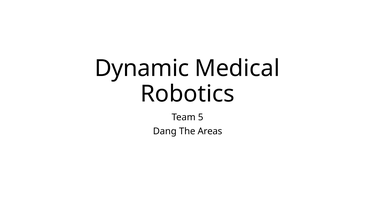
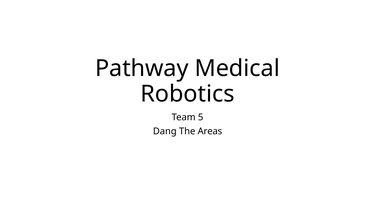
Dynamic: Dynamic -> Pathway (142, 68)
